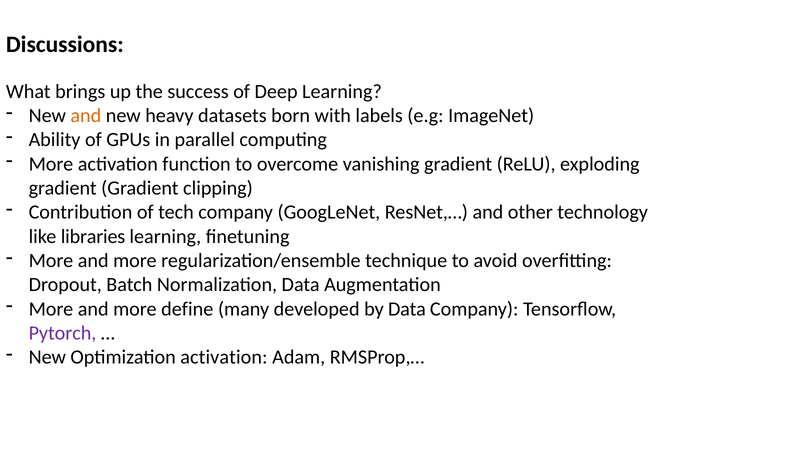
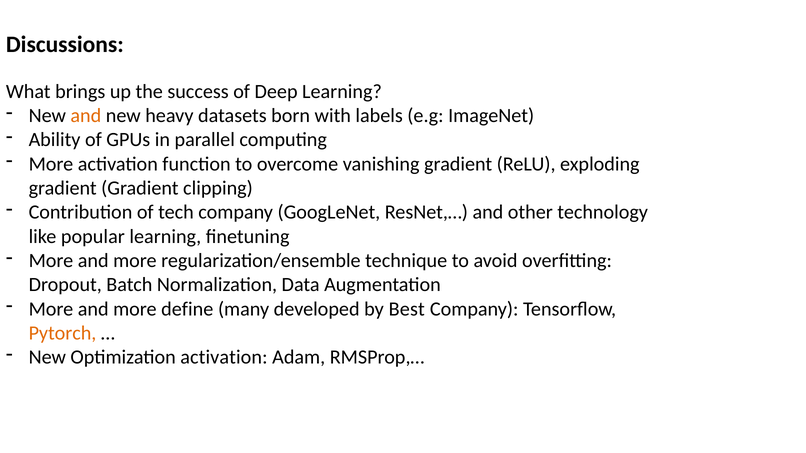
libraries: libraries -> popular (93, 237)
by Data: Data -> Best (407, 309)
Pytorch colour: purple -> orange (62, 333)
